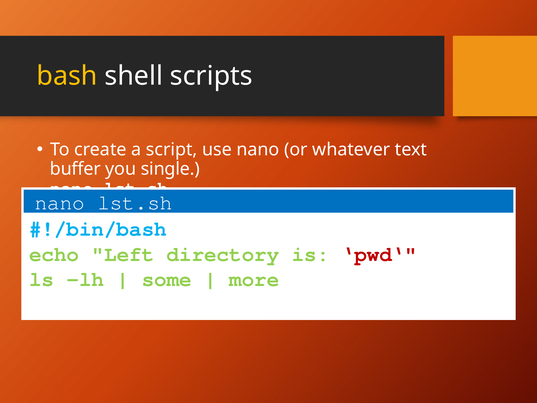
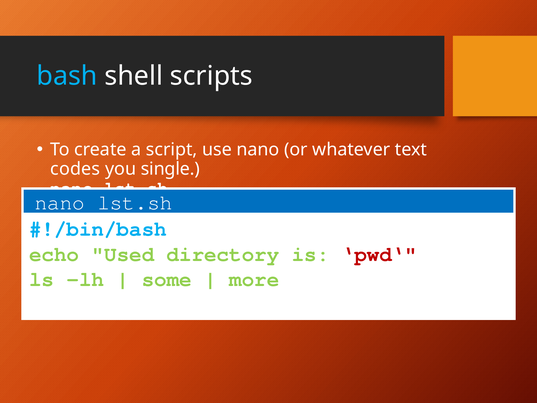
bash colour: yellow -> light blue (67, 76)
buffer: buffer -> codes (75, 169)
Left: Left -> Used (123, 254)
